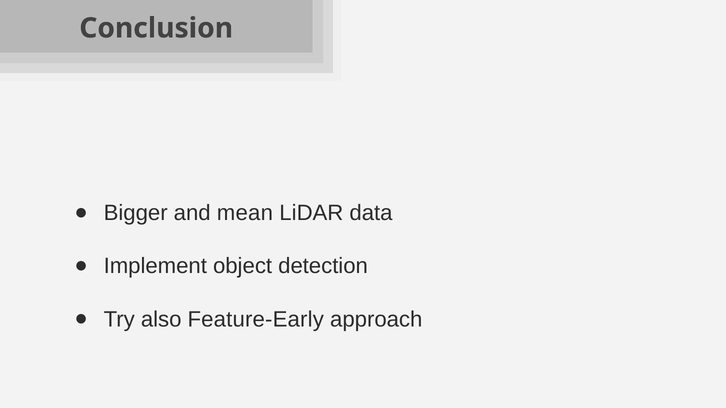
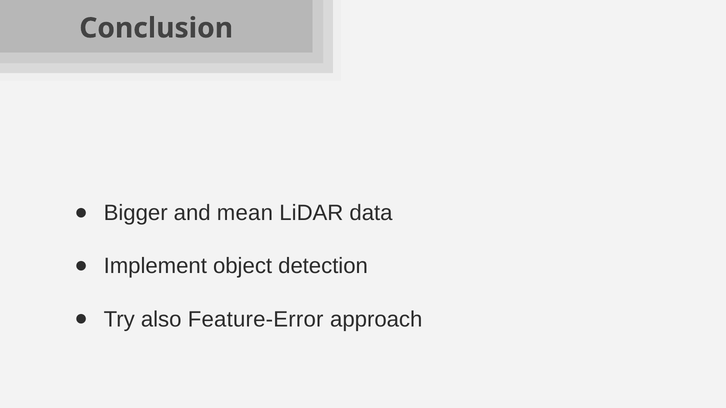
Feature-Early: Feature-Early -> Feature-Error (256, 320)
